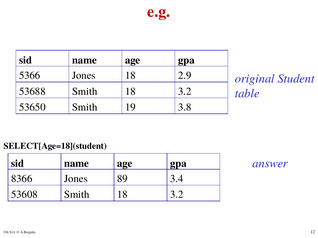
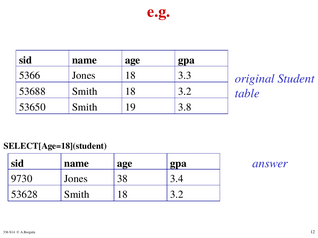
2.9: 2.9 -> 3.3 (185, 76)
8366: 8366 -> 9730 (22, 179)
89: 89 -> 38 (122, 179)
53608: 53608 -> 53628 (24, 195)
